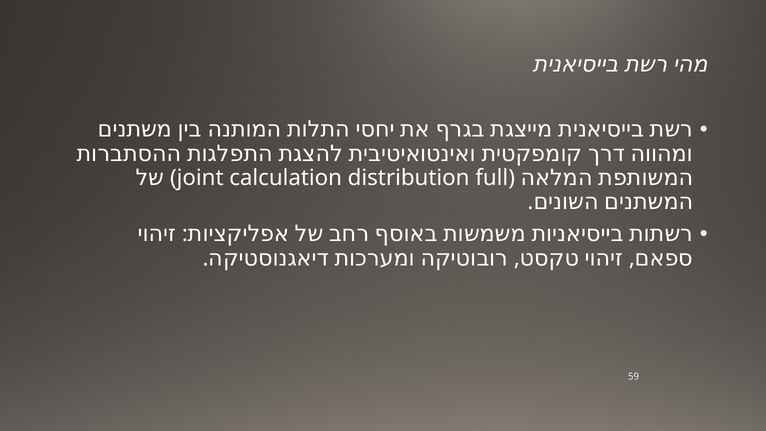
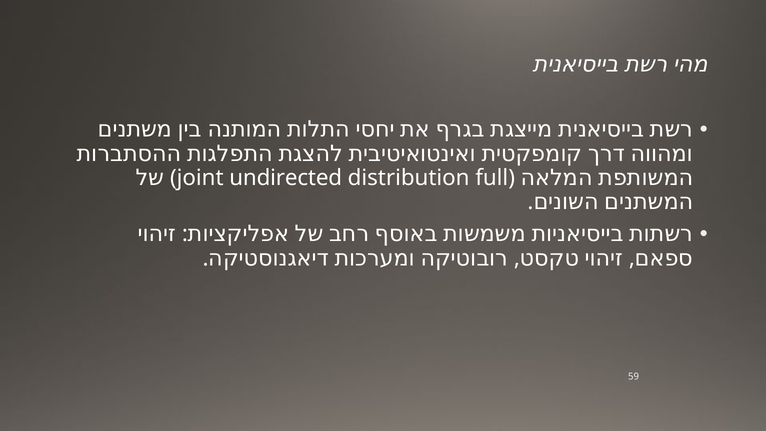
calculation: calculation -> undirected (286, 178)
